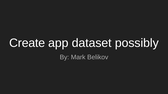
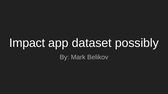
Create: Create -> Impact (27, 43)
